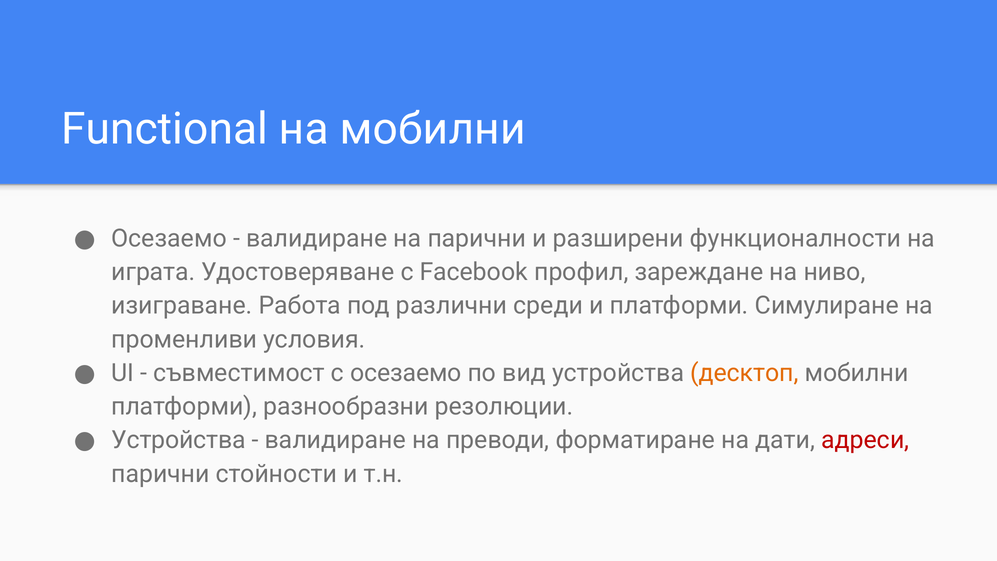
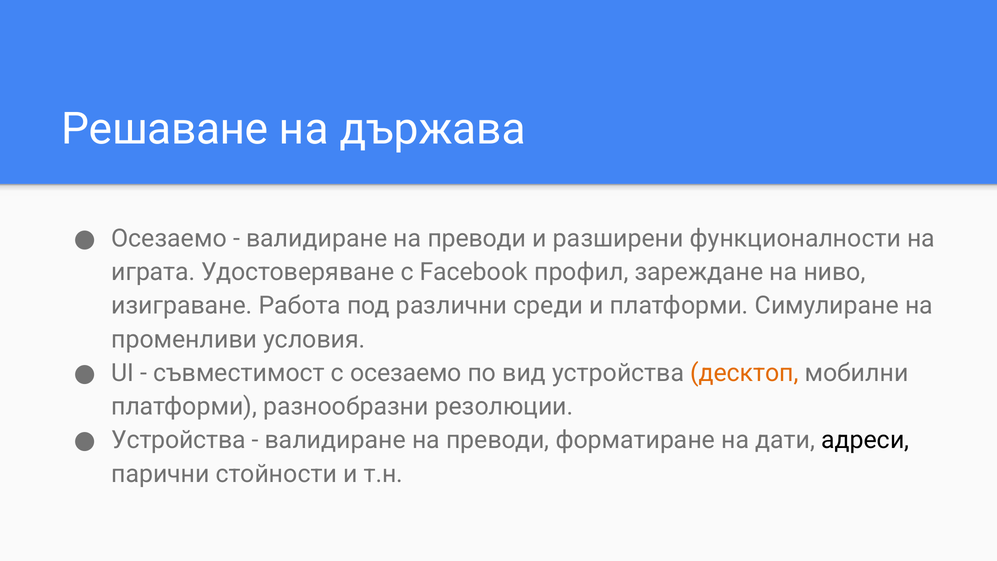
Functional: Functional -> Решаване (165, 129)
на мобилни: мобилни -> държава (433, 129)
парични: парични -> преводи (477, 238)
адреси colour: red -> black (865, 440)
